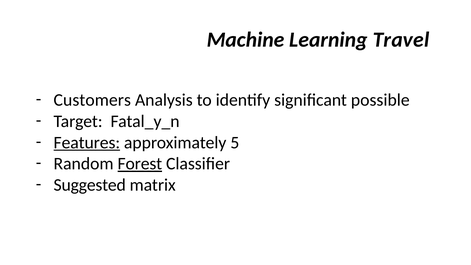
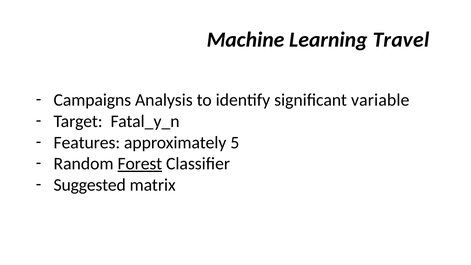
Customers: Customers -> Campaigns (92, 100)
possible: possible -> variable (380, 100)
Features underline: present -> none (87, 143)
